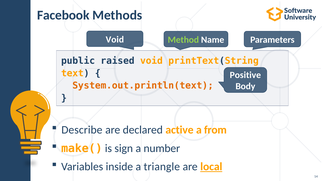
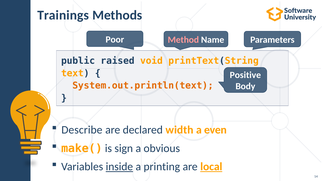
Facebook: Facebook -> Trainings (63, 15)
Void: Void -> Poor (115, 39)
Method colour: light green -> pink (183, 40)
active: active -> width (179, 130)
from: from -> even (215, 130)
number: number -> obvious (162, 148)
inside underline: none -> present (119, 167)
triangle: triangle -> printing (162, 167)
